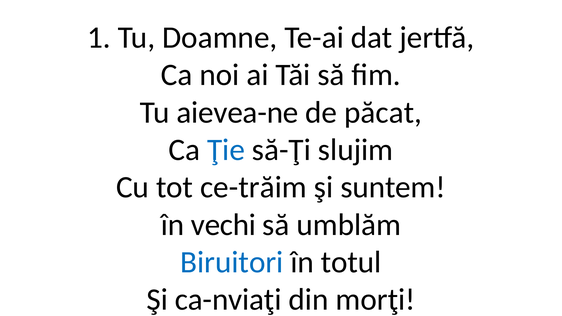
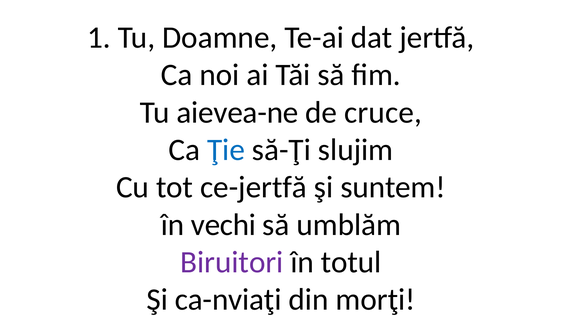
păcat: păcat -> cruce (383, 112)
ce-trăim: ce-trăim -> ce-jertfă (254, 187)
Biruitori colour: blue -> purple (232, 262)
